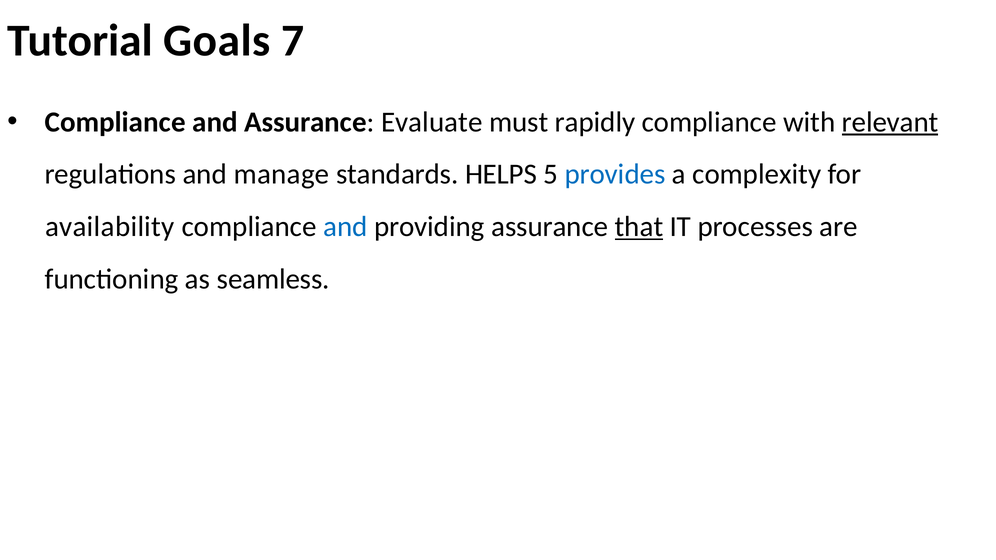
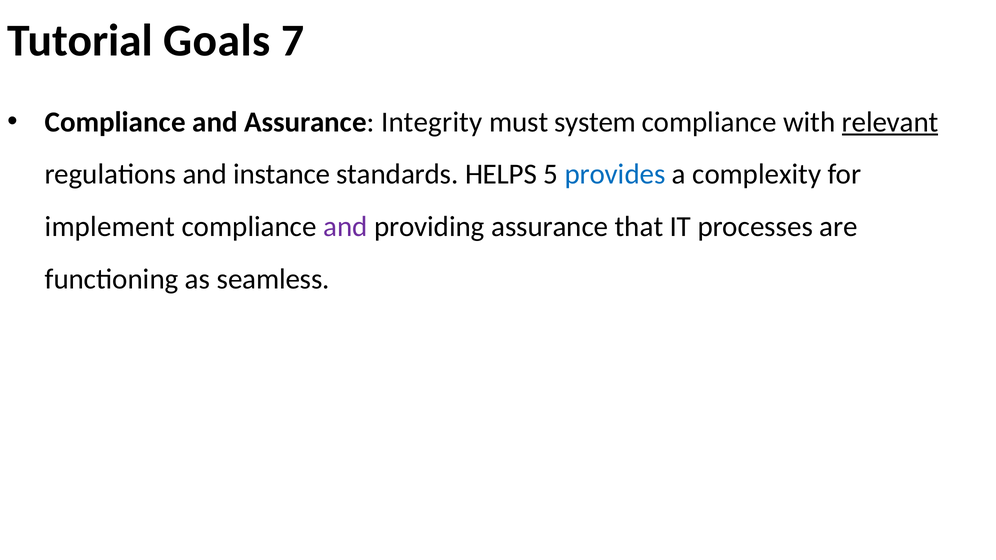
Evaluate: Evaluate -> Integrity (432, 122)
rapidly: rapidly -> system (595, 122)
manage: manage -> instance (282, 174)
availability: availability -> implement (110, 227)
and colour: blue -> purple (345, 227)
that underline: present -> none (639, 227)
